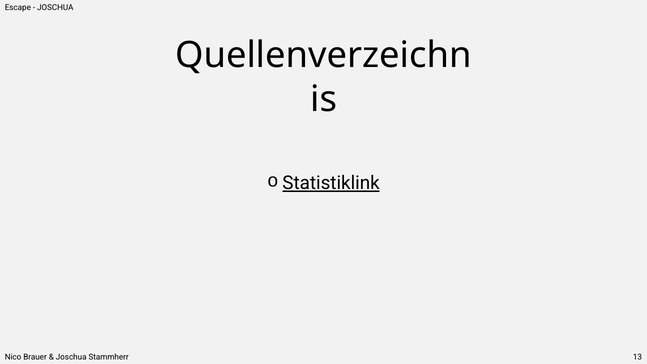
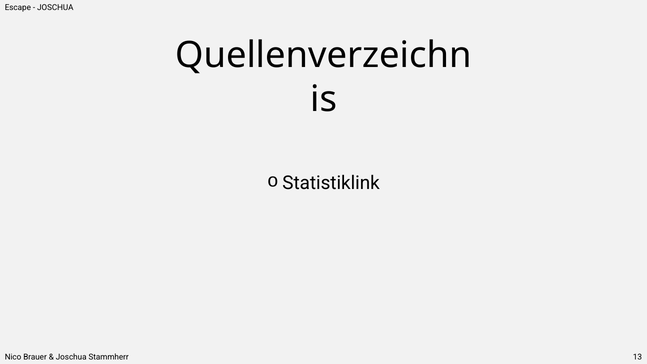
Statistiklink underline: present -> none (331, 183)
